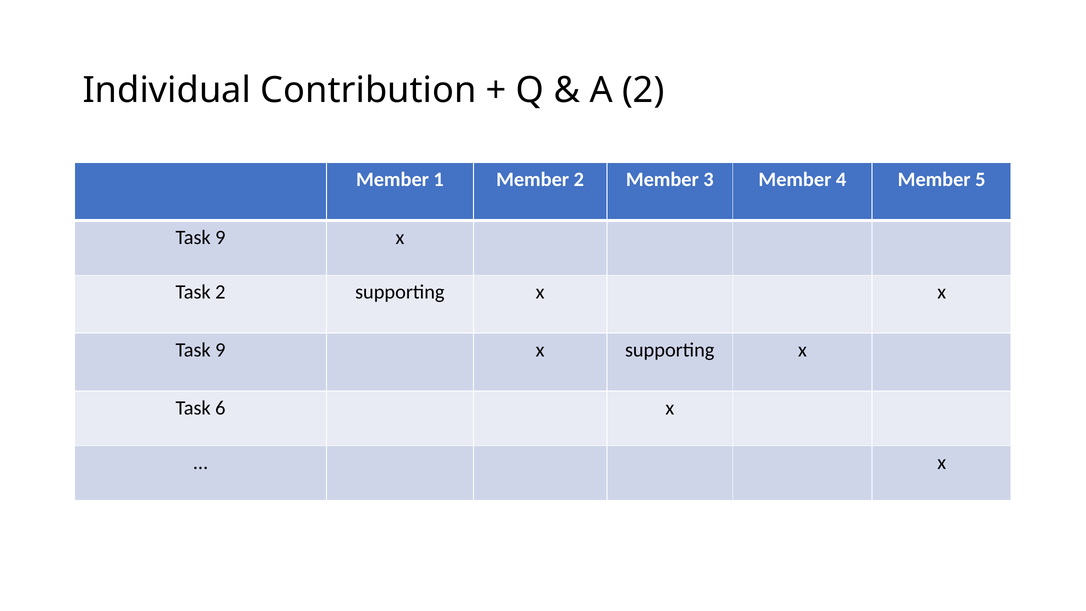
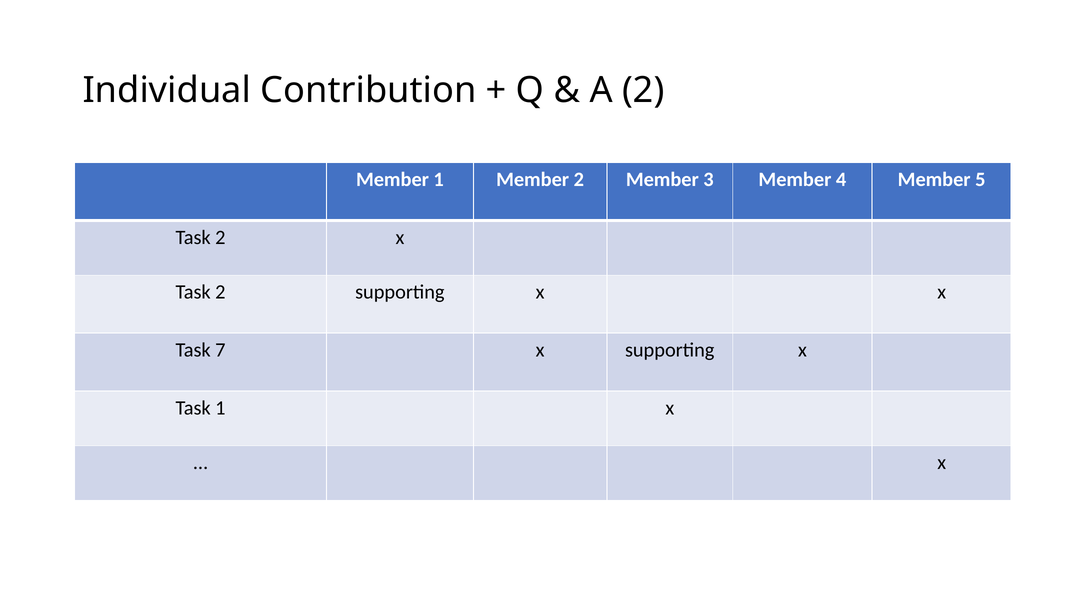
9: 9 -> 2 (220, 237)
9: 9 -> 7 (220, 350)
Task 6: 6 -> 1 (220, 408)
